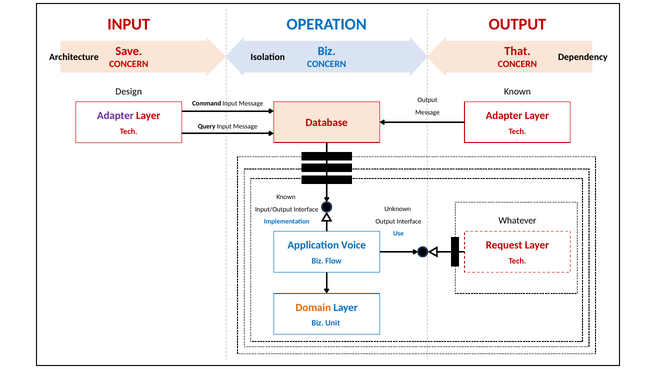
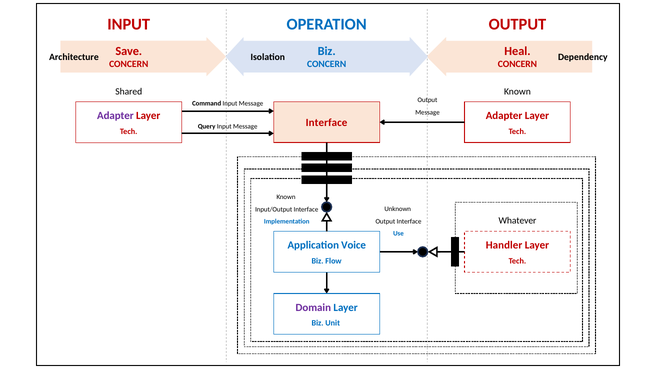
That: That -> Heal (517, 51)
Design: Design -> Shared (129, 91)
Database: Database -> Interface (327, 123)
Request: Request -> Handler (504, 245)
Domain colour: orange -> purple (313, 307)
